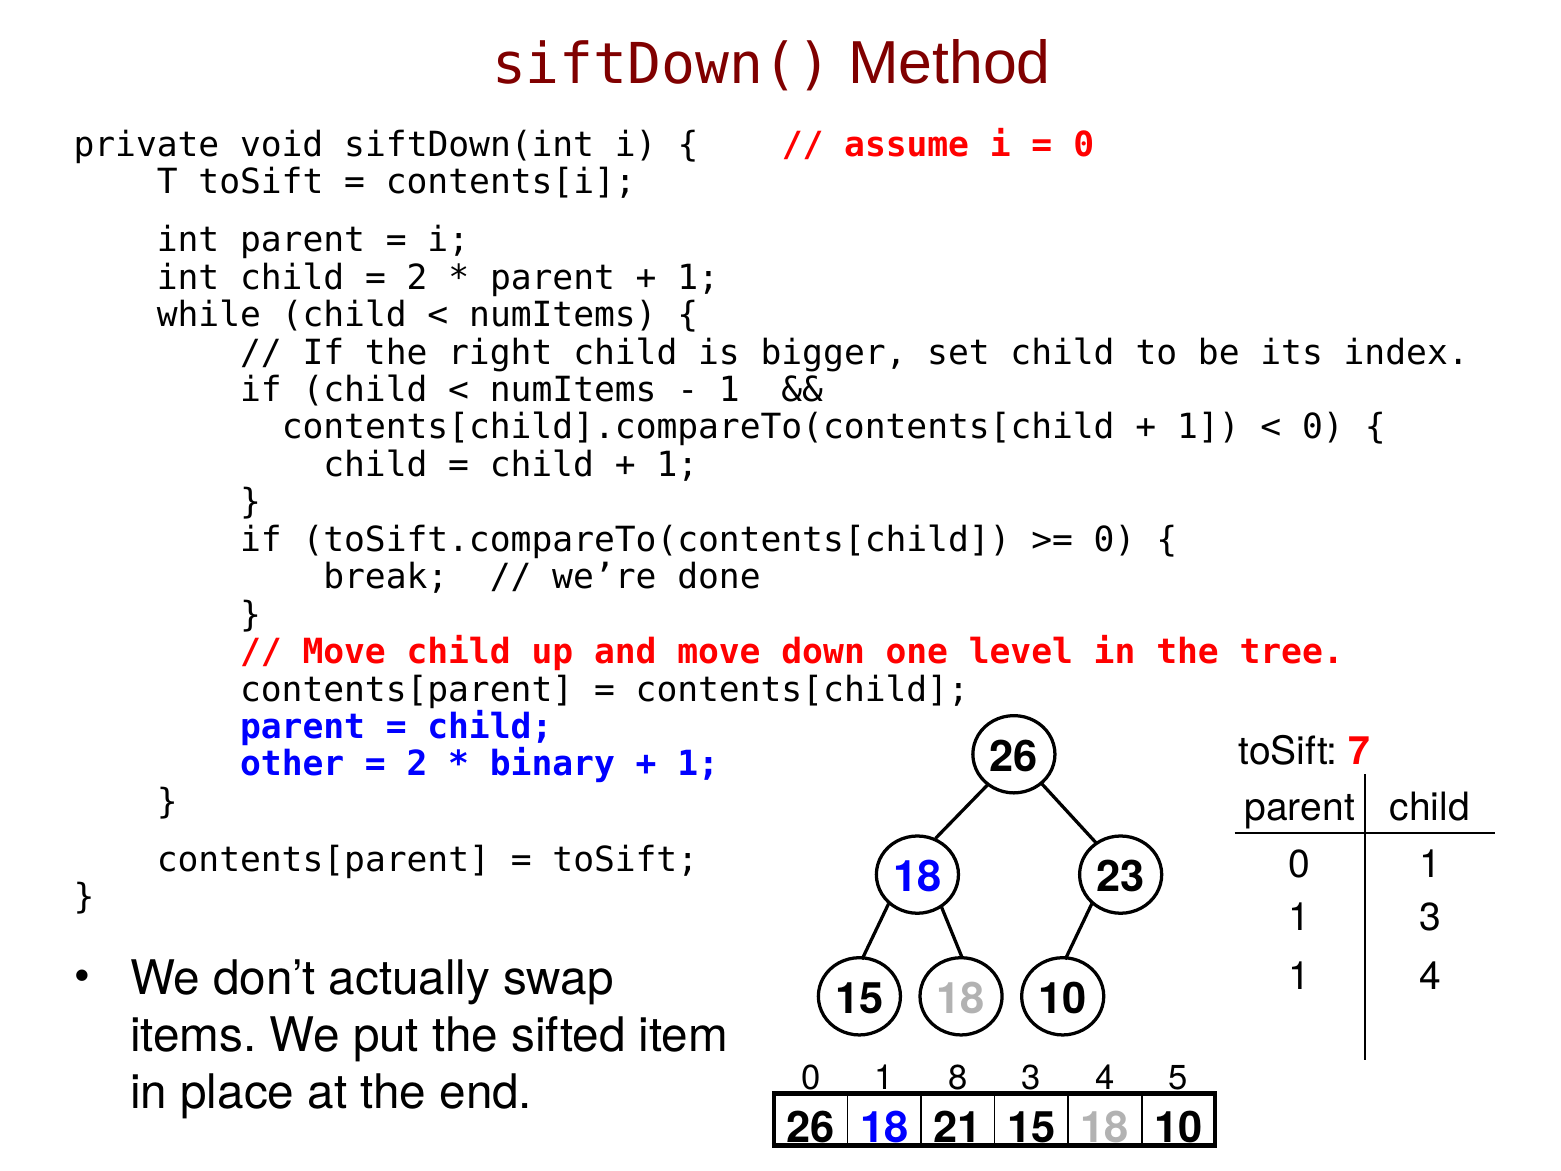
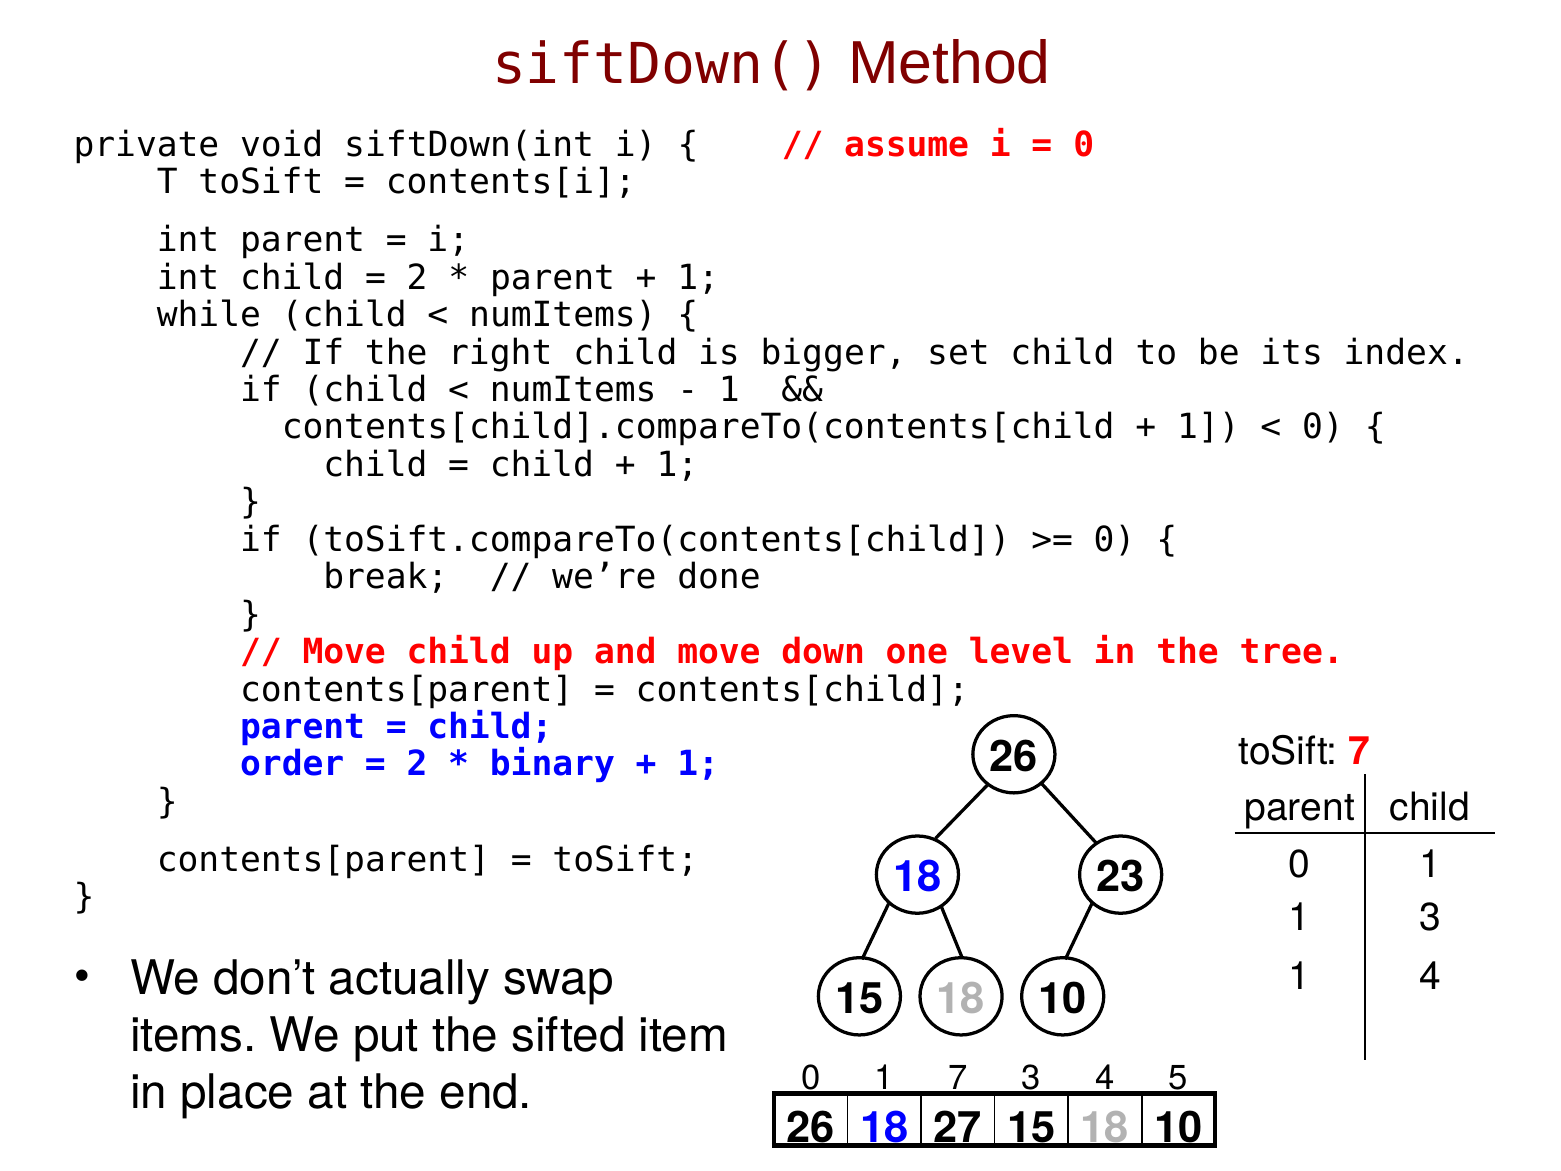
other: other -> order (292, 764)
1 8: 8 -> 7 (958, 1077)
21: 21 -> 27 (958, 1128)
